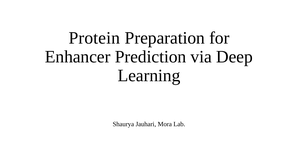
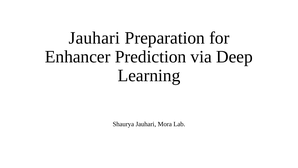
Protein: Protein -> Jauhari (94, 38)
